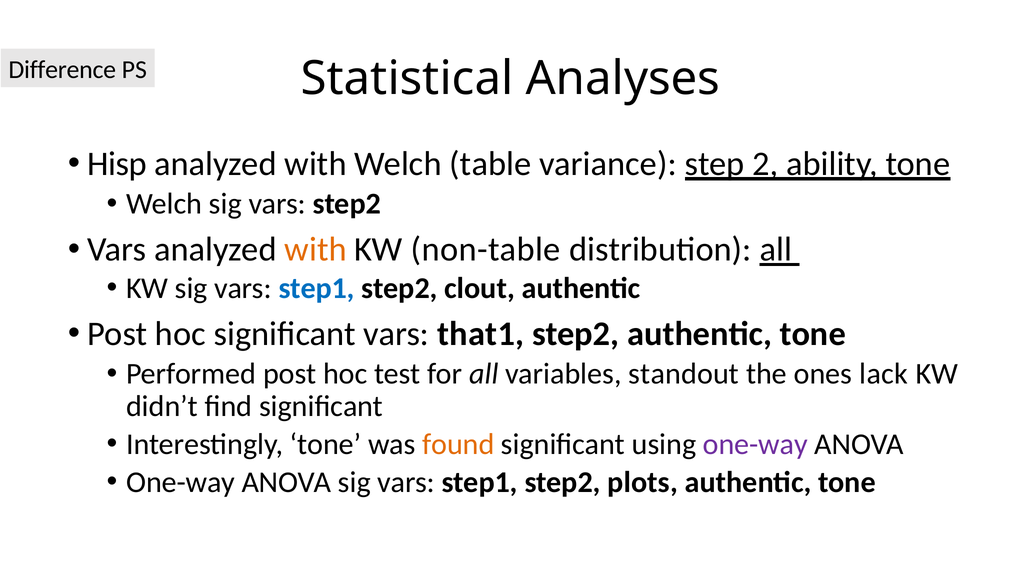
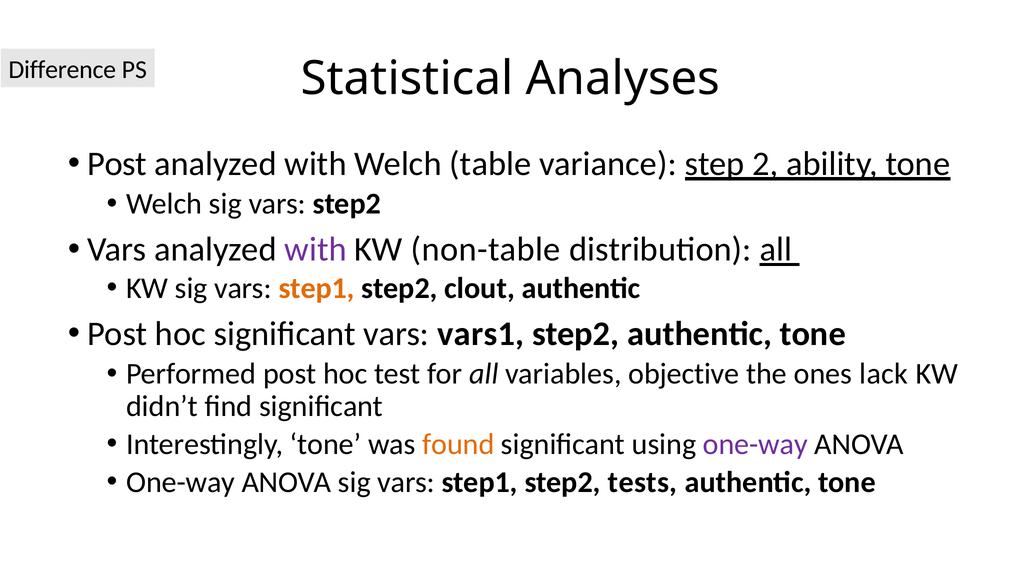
Hisp: Hisp -> Post (117, 164)
with colour: orange -> purple (316, 250)
step1 colour: blue -> orange (317, 289)
that1: that1 -> vars1 (481, 334)
standout: standout -> objective (684, 374)
plots: plots -> tests (643, 483)
